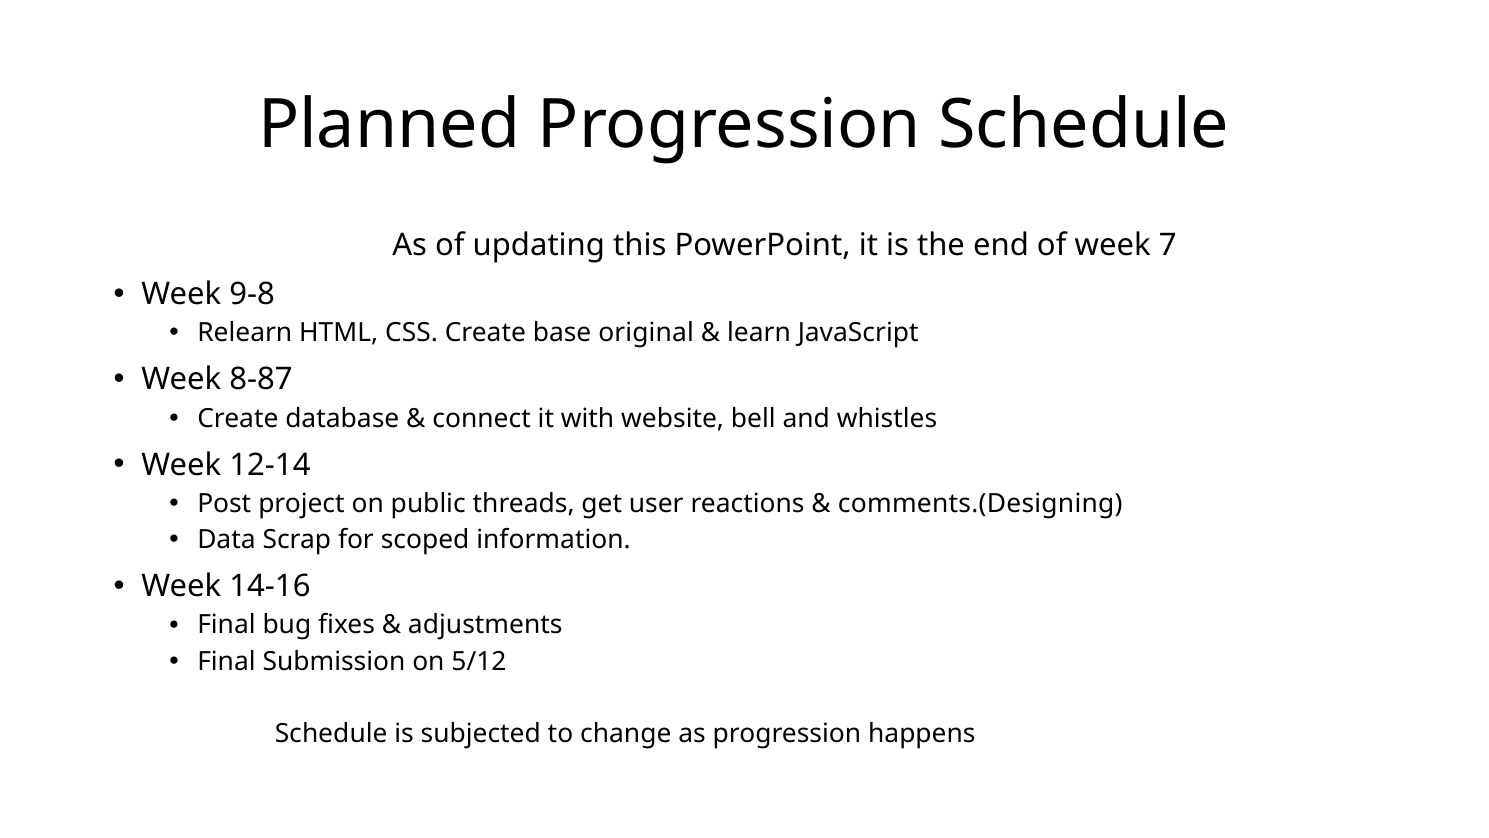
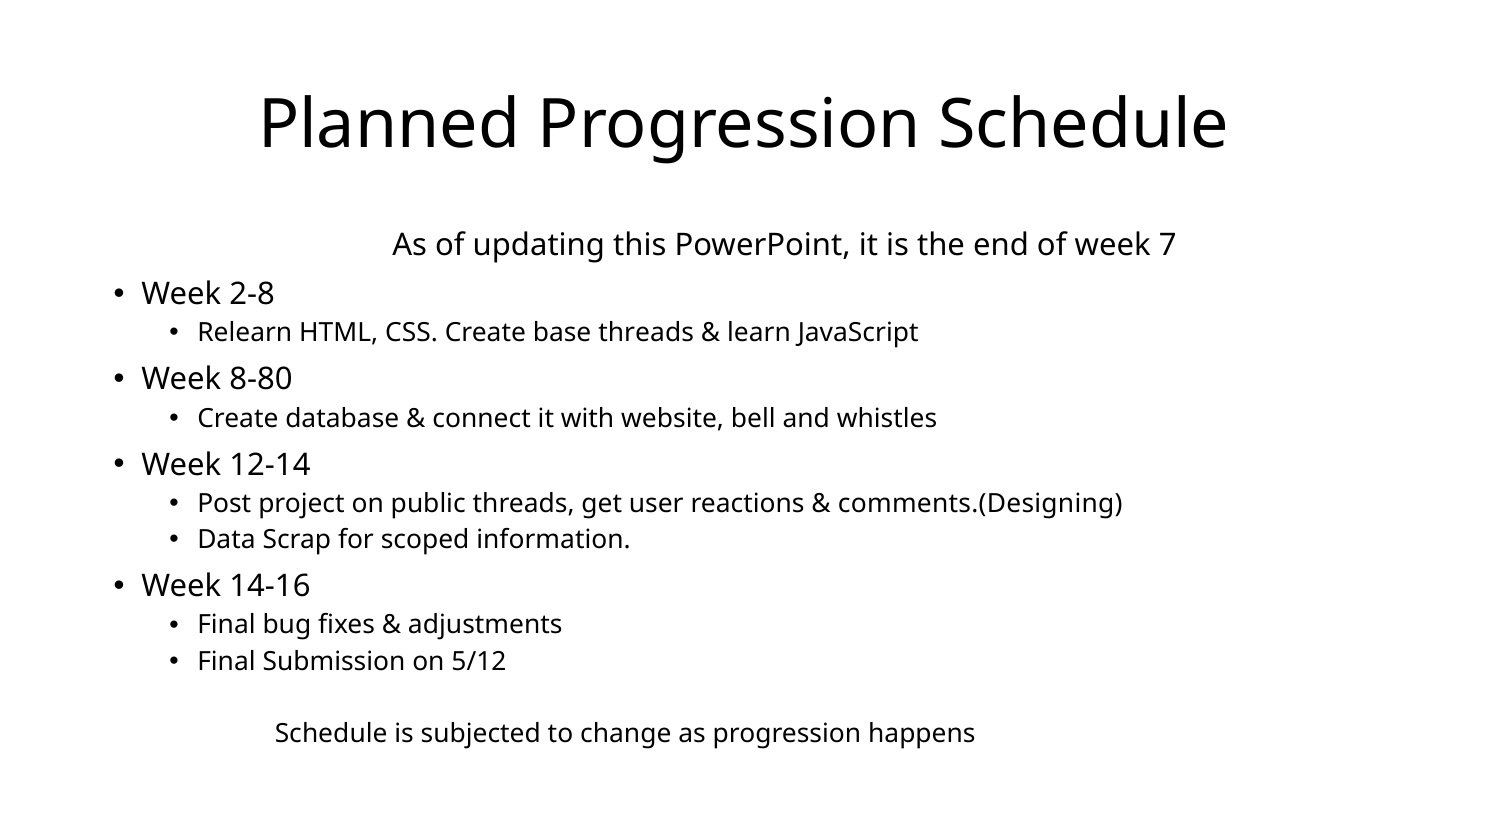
9-8: 9-8 -> 2-8 (252, 294)
base original: original -> threads (646, 333)
8-87: 8-87 -> 8-80 (261, 379)
